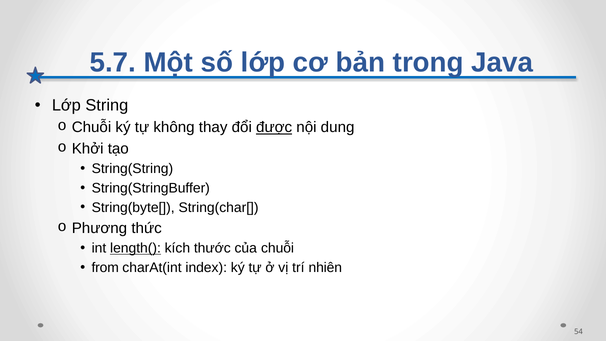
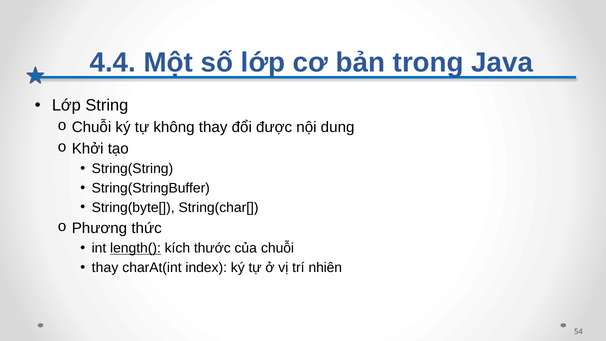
5.7: 5.7 -> 4.4 (113, 63)
được underline: present -> none (274, 127)
from: from -> thay (105, 268)
